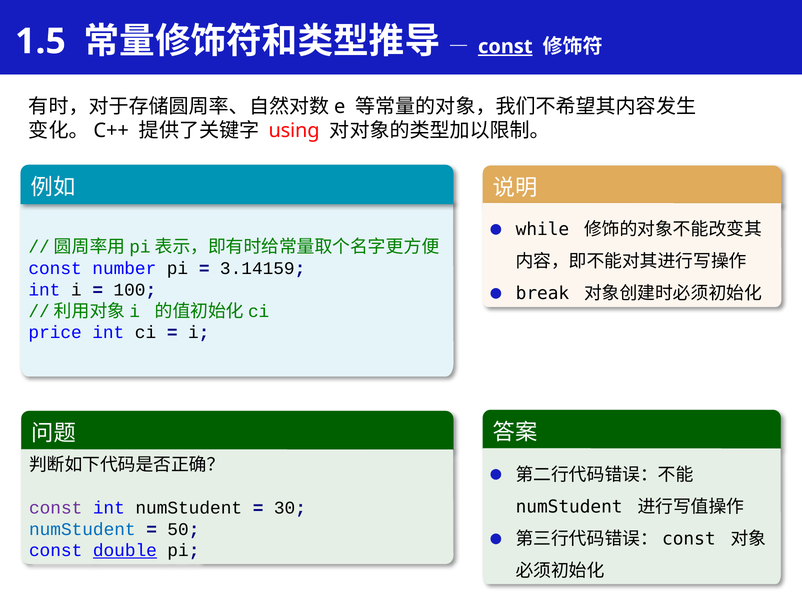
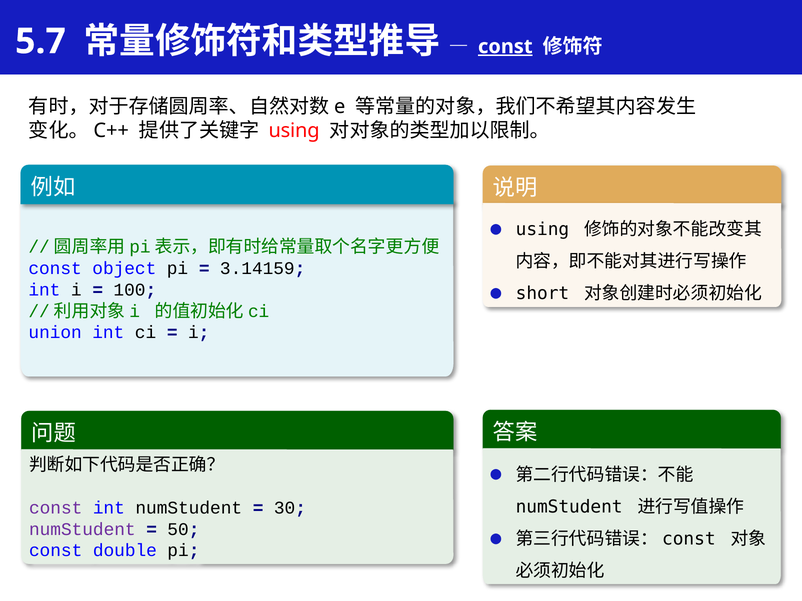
1.5: 1.5 -> 5.7 (40, 41)
while: while -> using (542, 230)
number: number -> object (124, 269)
break: break -> short (542, 294)
price: price -> union (55, 333)
numStudent colour: blue -> purple (82, 530)
double underline: present -> none (125, 551)
